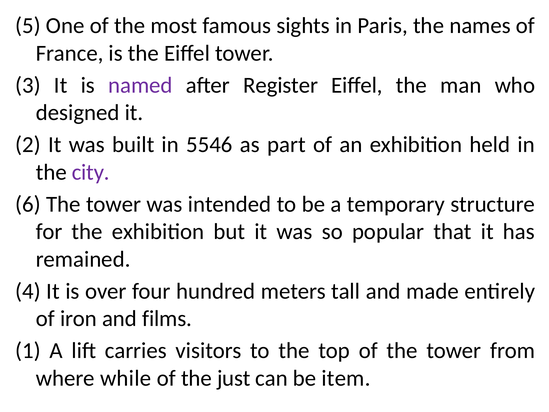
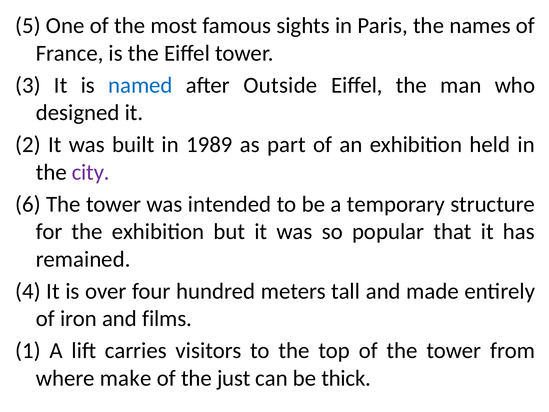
named colour: purple -> blue (140, 85)
Register: Register -> Outside (280, 85)
5546: 5546 -> 1989 (209, 145)
while: while -> make (126, 378)
item: item -> thick (346, 378)
